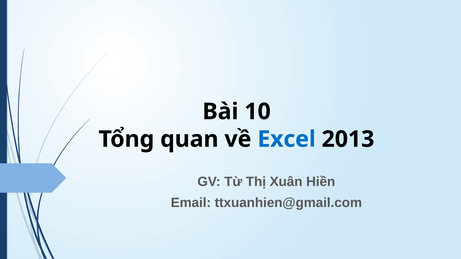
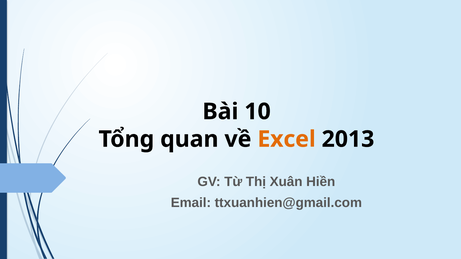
Excel colour: blue -> orange (287, 139)
